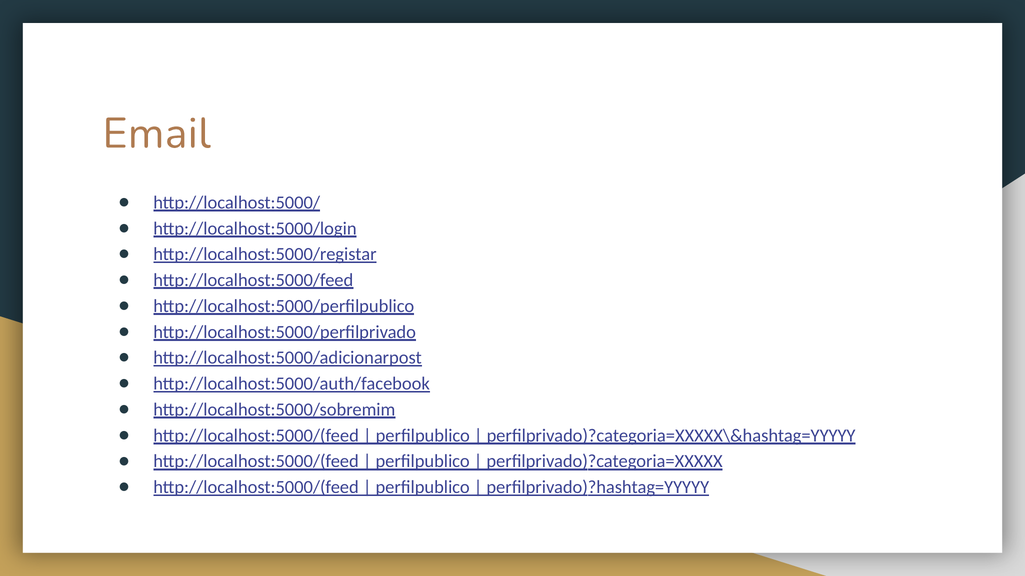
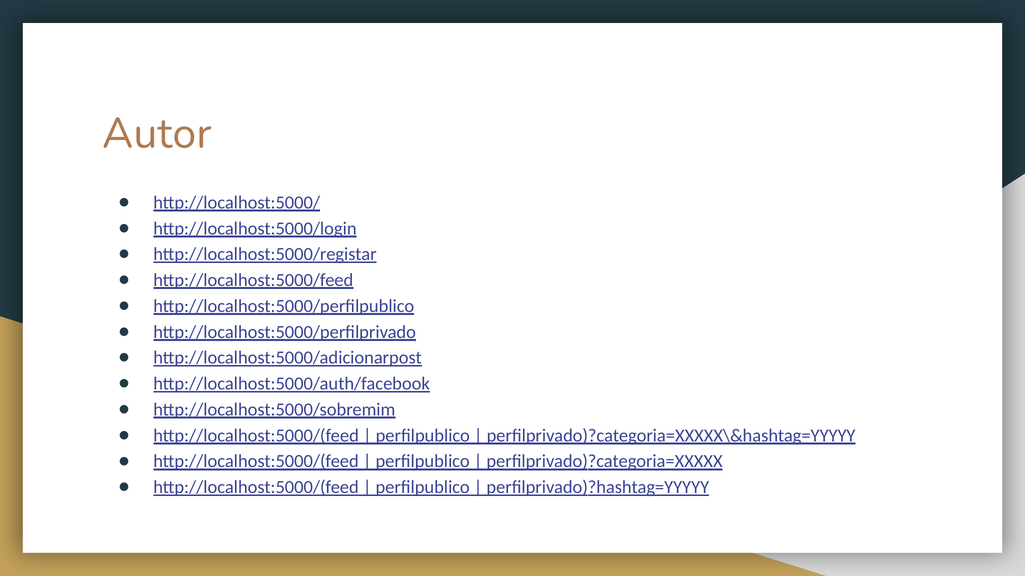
Email: Email -> Autor (157, 134)
